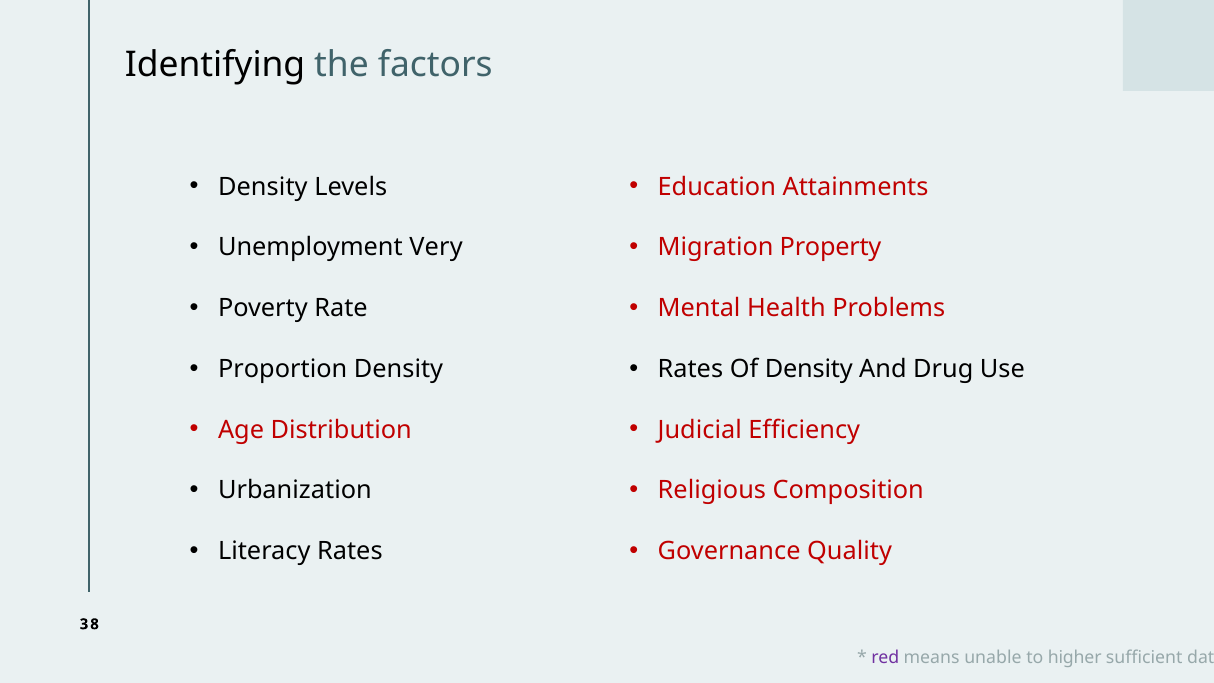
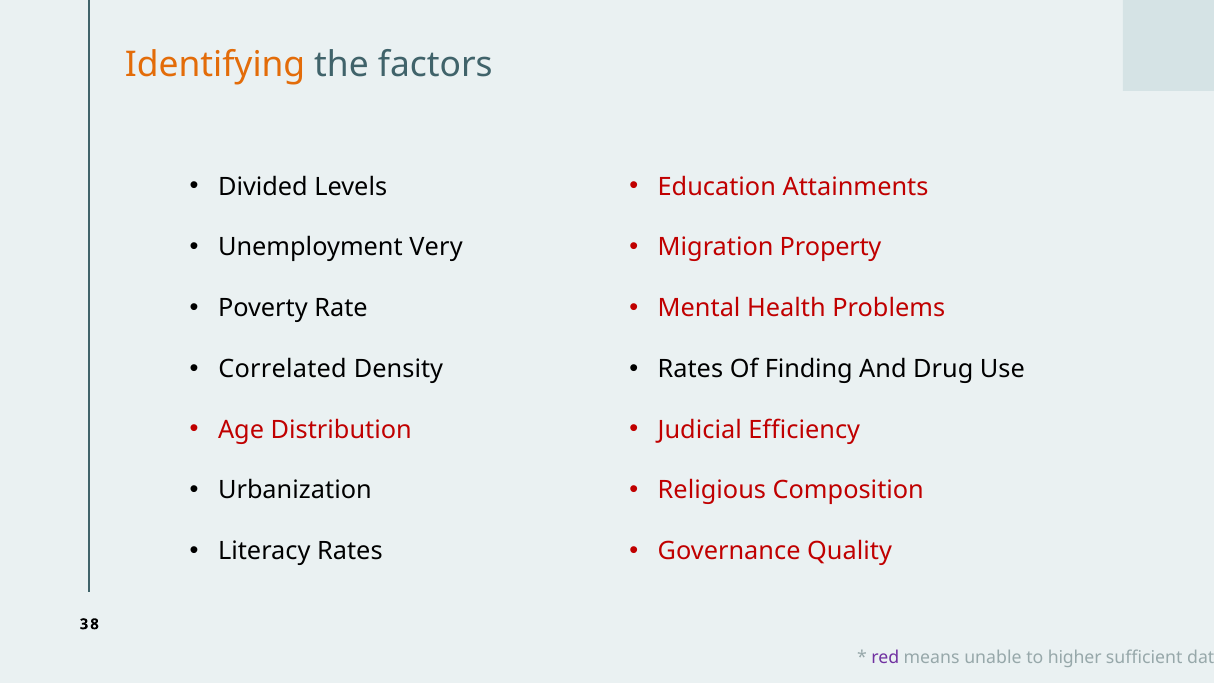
Identifying colour: black -> orange (215, 65)
Density: Density -> Divided (263, 187)
Proportion: Proportion -> Correlated (283, 369)
Of Density: Density -> Finding (809, 369)
